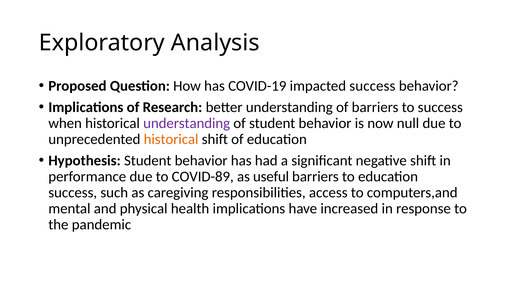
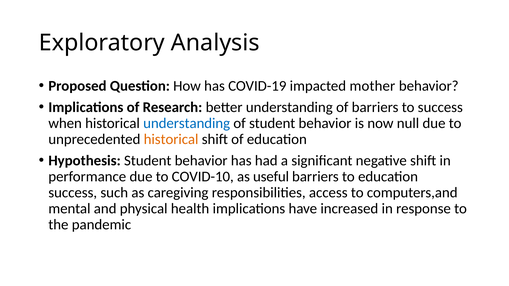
impacted success: success -> mother (372, 86)
understanding colour: purple -> blue (187, 123)
COVID-89: COVID-89 -> COVID-10 (203, 177)
